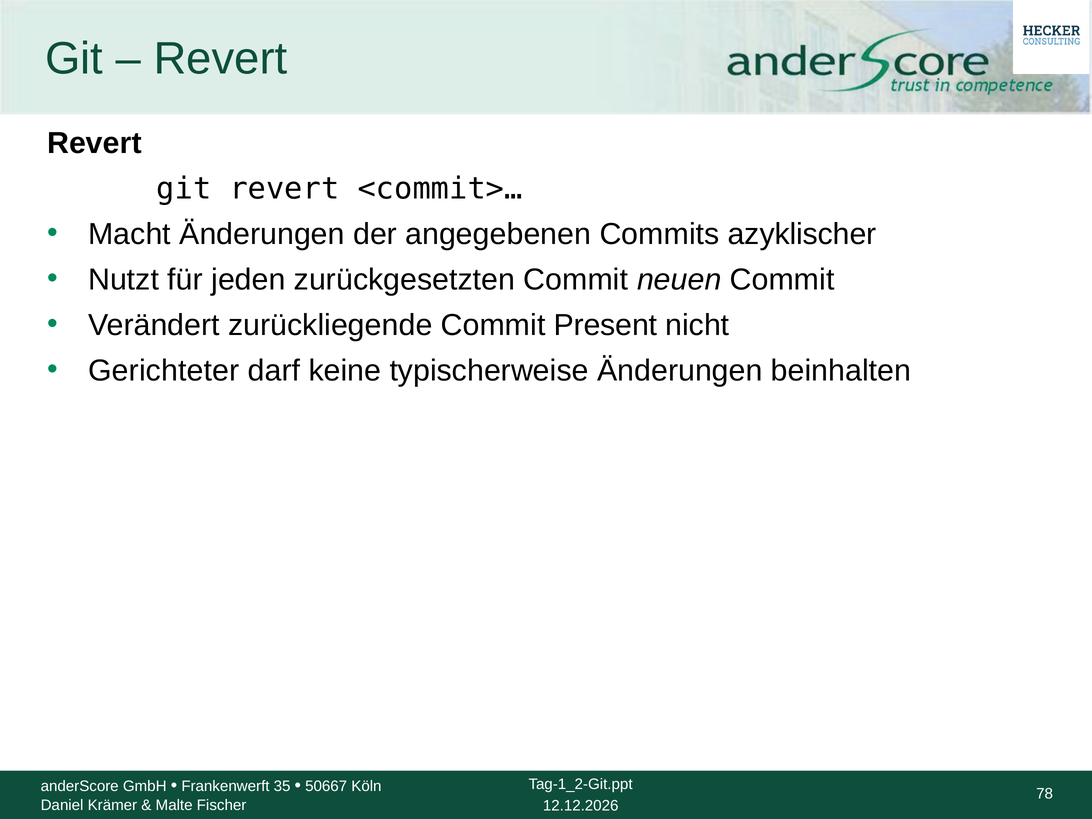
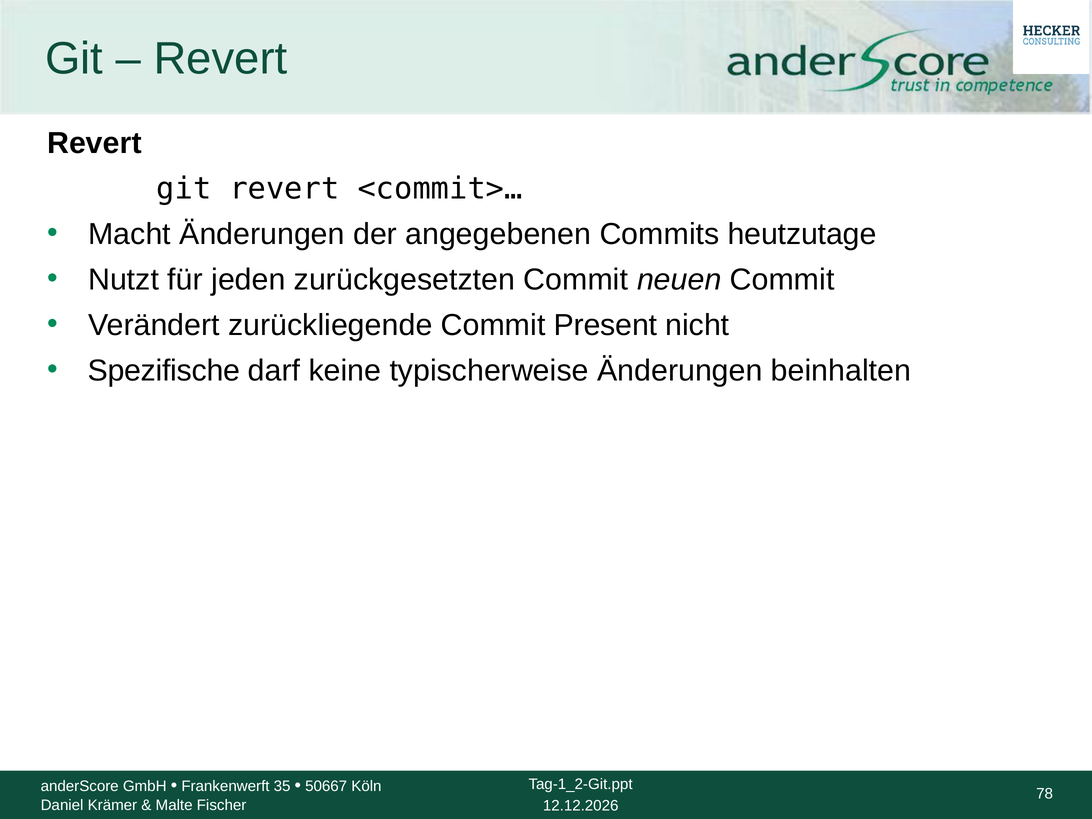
azyklischer: azyklischer -> heutzutage (802, 234)
Gerichteter: Gerichteter -> Spezifische (164, 371)
